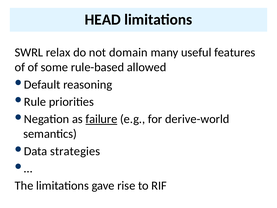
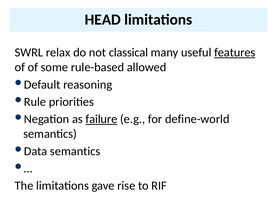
domain: domain -> classical (128, 52)
features underline: none -> present (235, 52)
derive-world: derive-world -> define-world (197, 119)
strategies: strategies -> semantics (75, 151)
